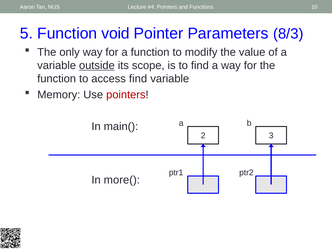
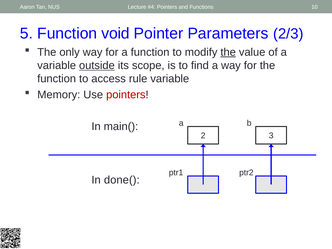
8/3: 8/3 -> 2/3 (288, 34)
the underline: none -> present (228, 52)
access find: find -> rule (138, 79)
more(: more( -> done( (122, 180)
